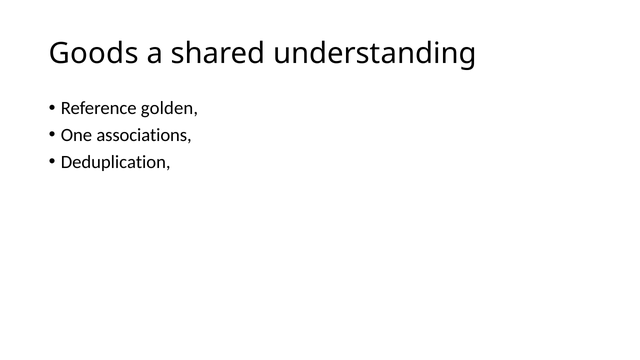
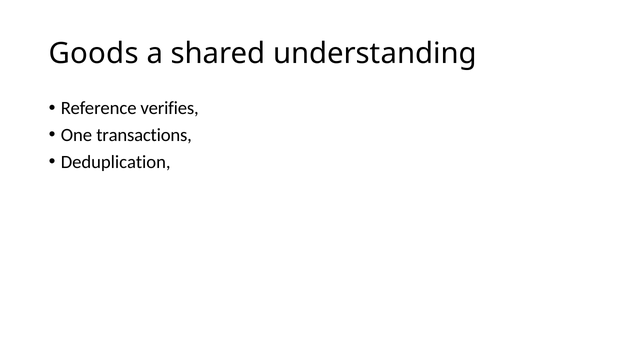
golden: golden -> verifies (170, 108)
associations: associations -> transactions (144, 135)
